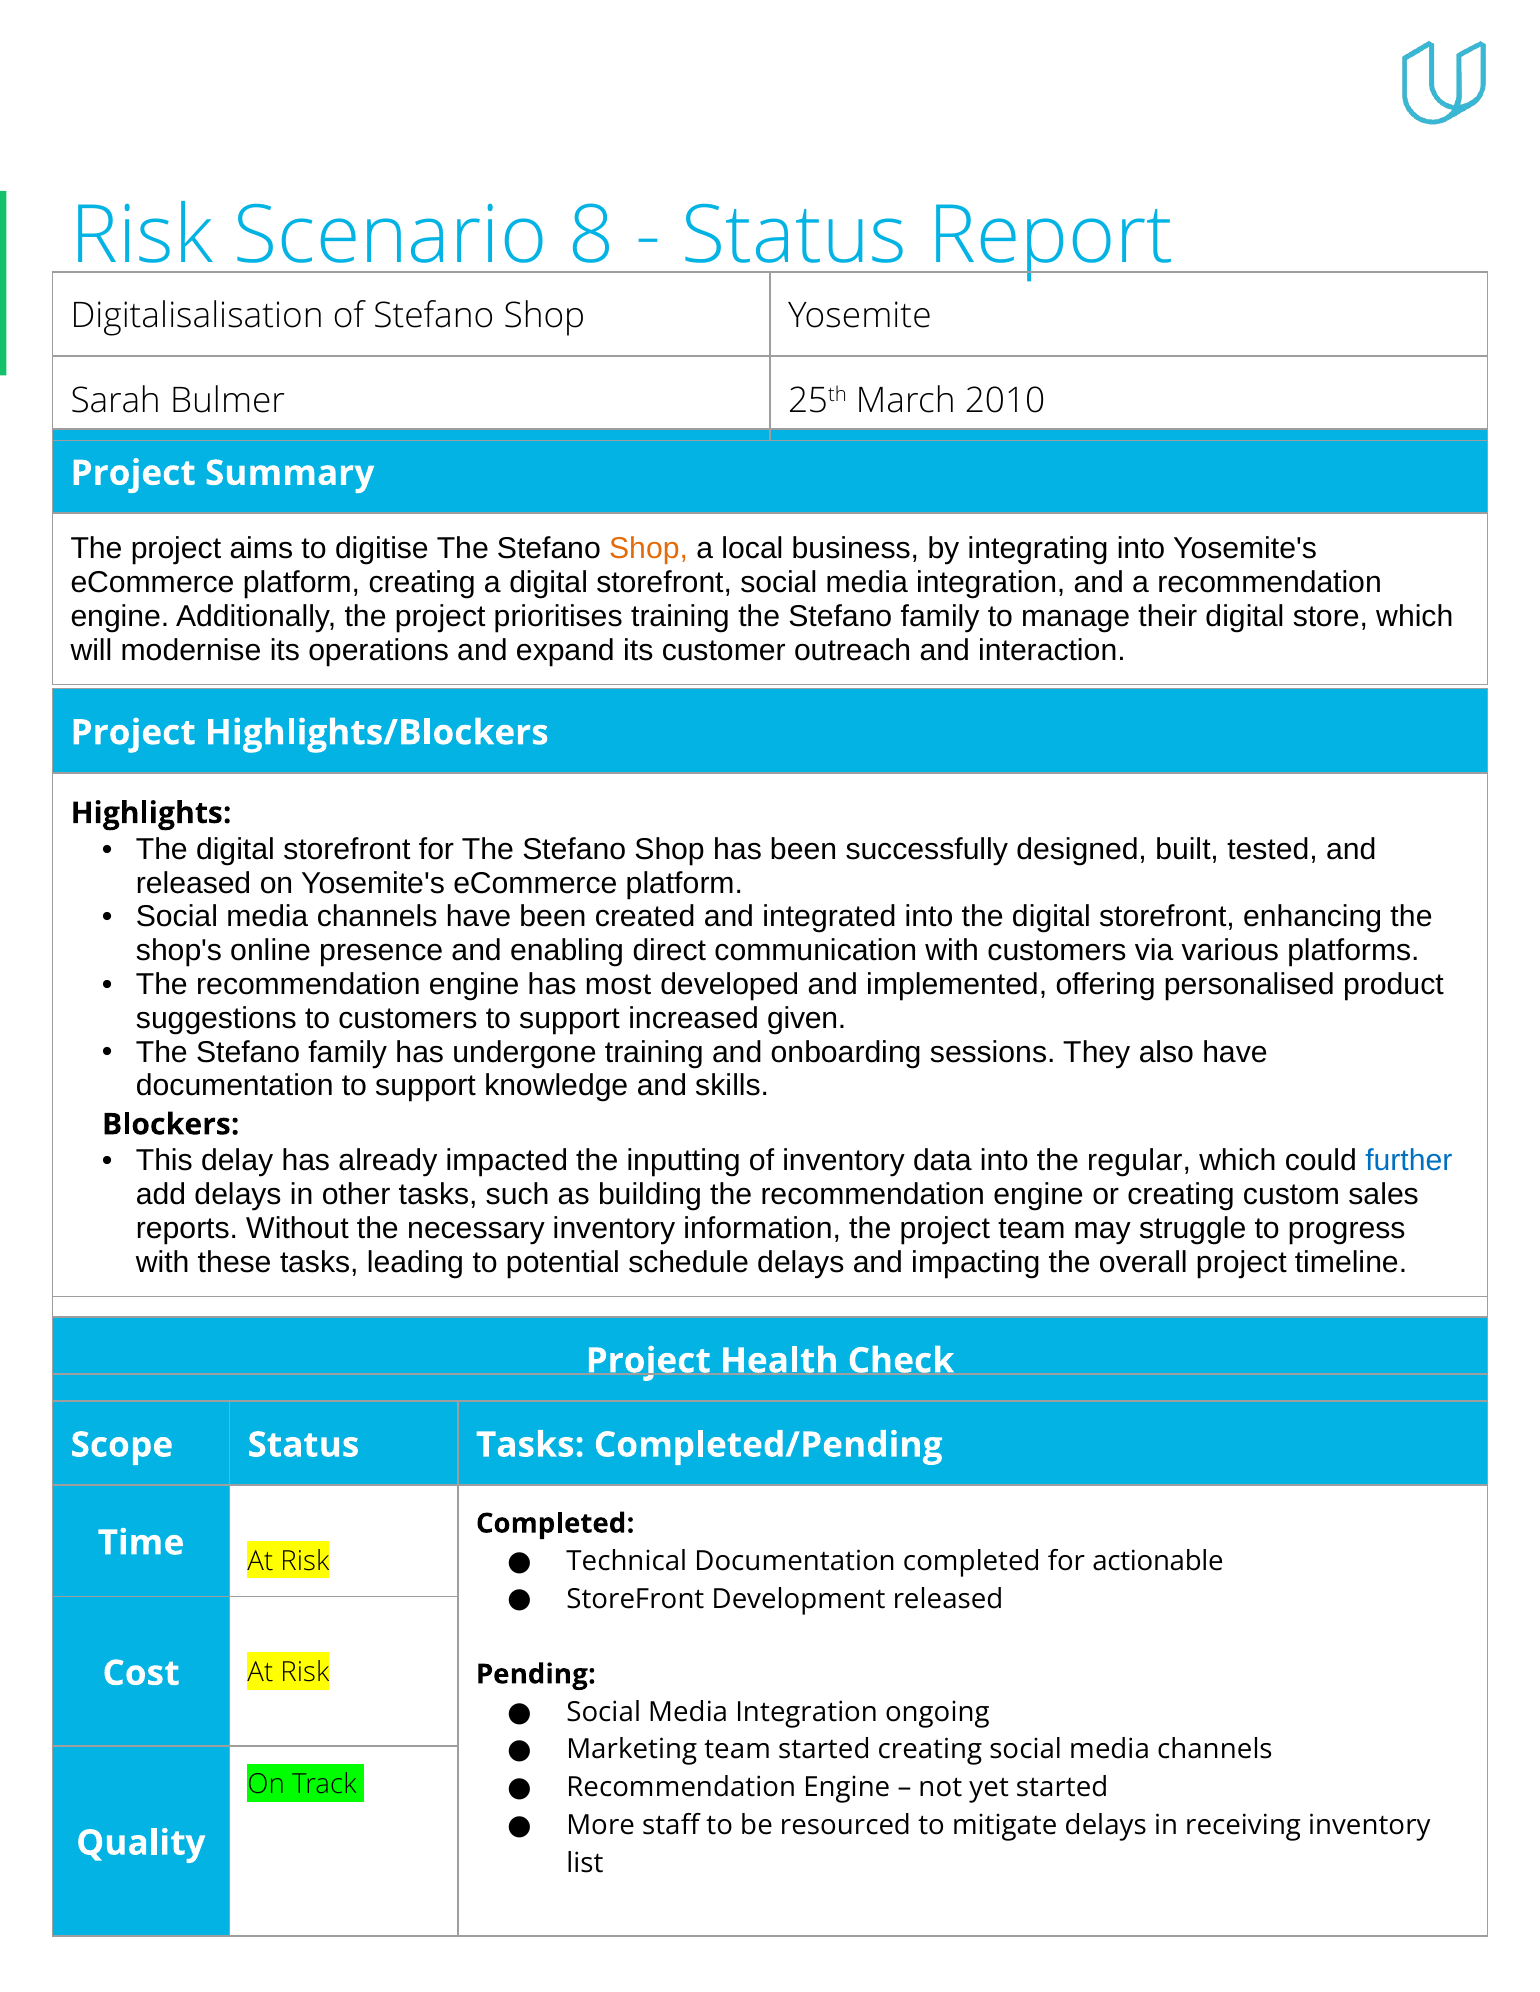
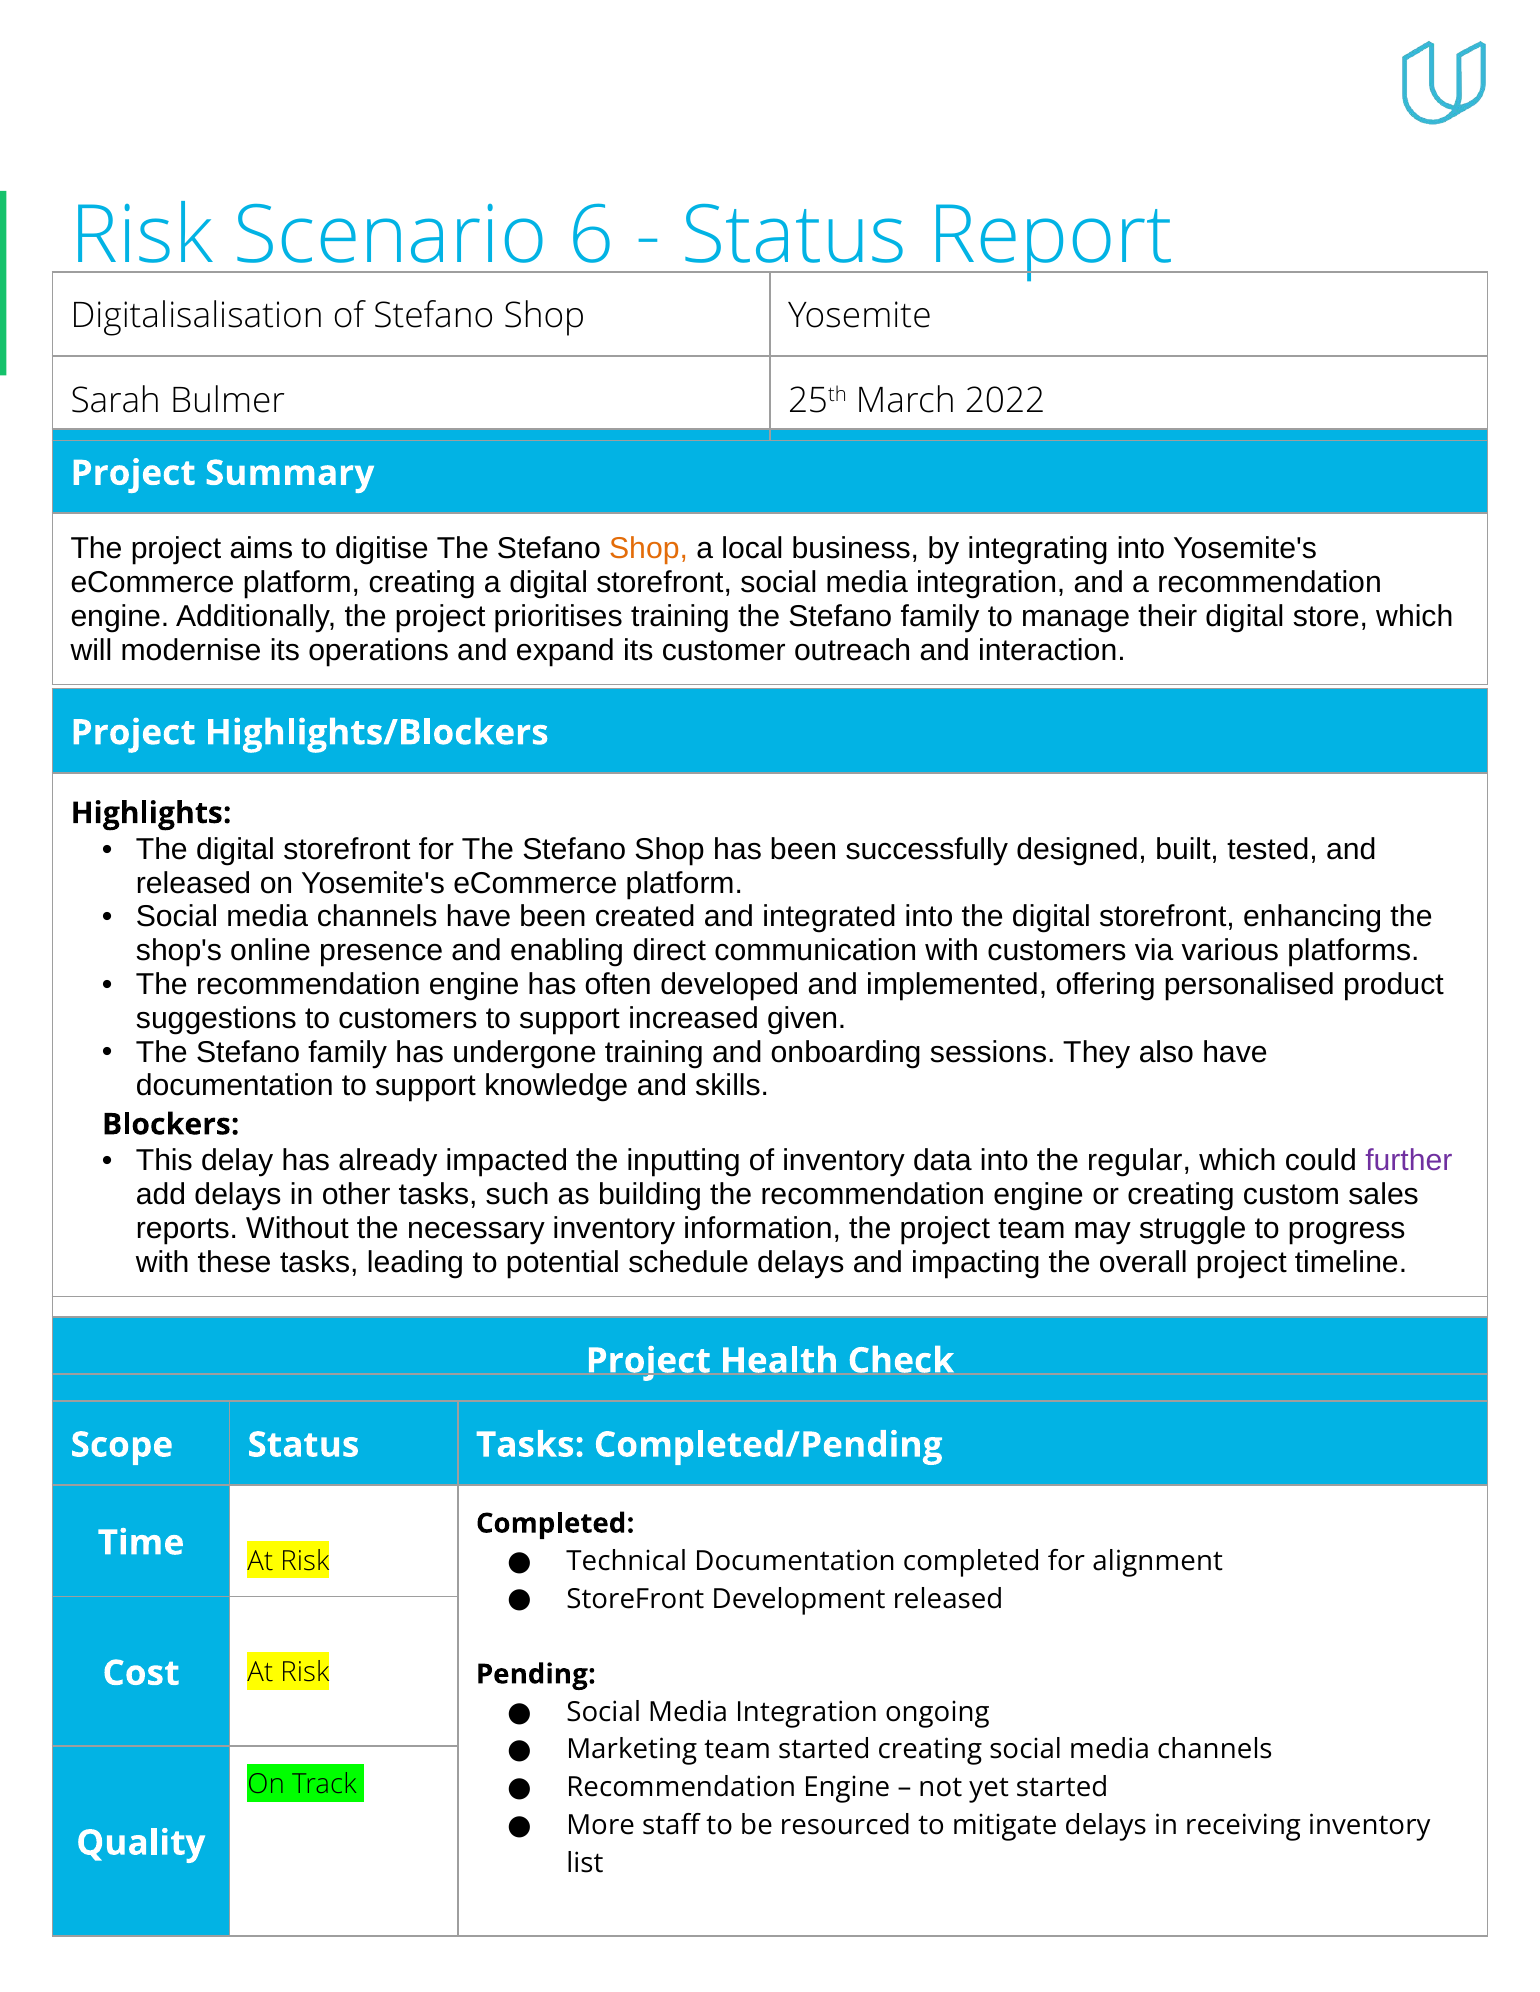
8: 8 -> 6 (591, 236)
2010: 2010 -> 2022 (1005, 401)
most: most -> often (618, 985)
further colour: blue -> purple (1409, 1161)
actionable: actionable -> alignment (1158, 1562)
